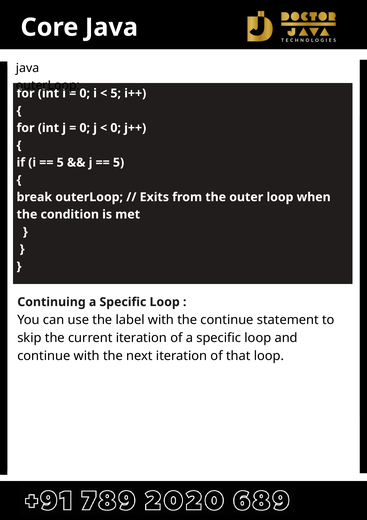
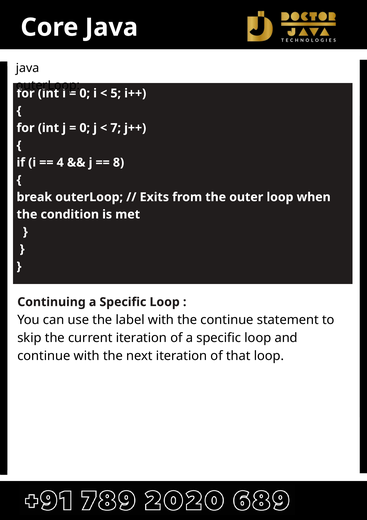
0: 0 -> 7 (116, 128)
5: 5 -> 4 (60, 162)
5: 5 -> 8 (119, 162)
